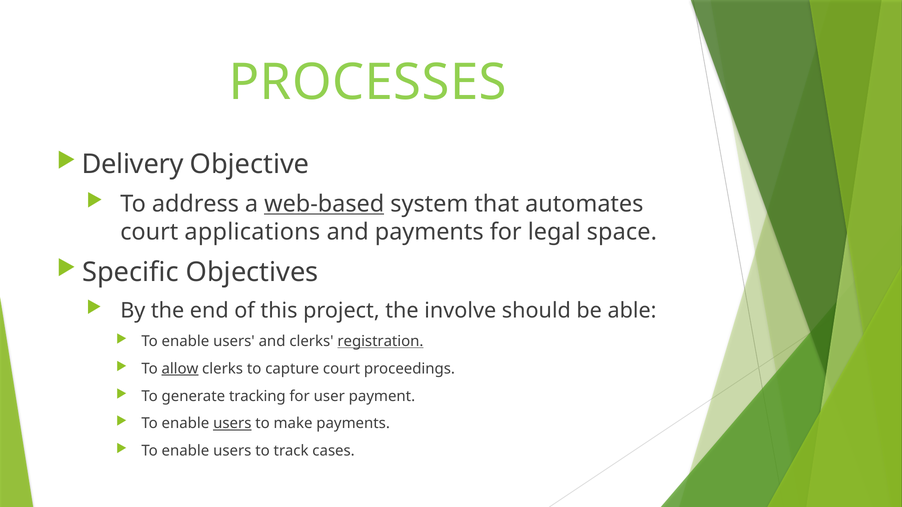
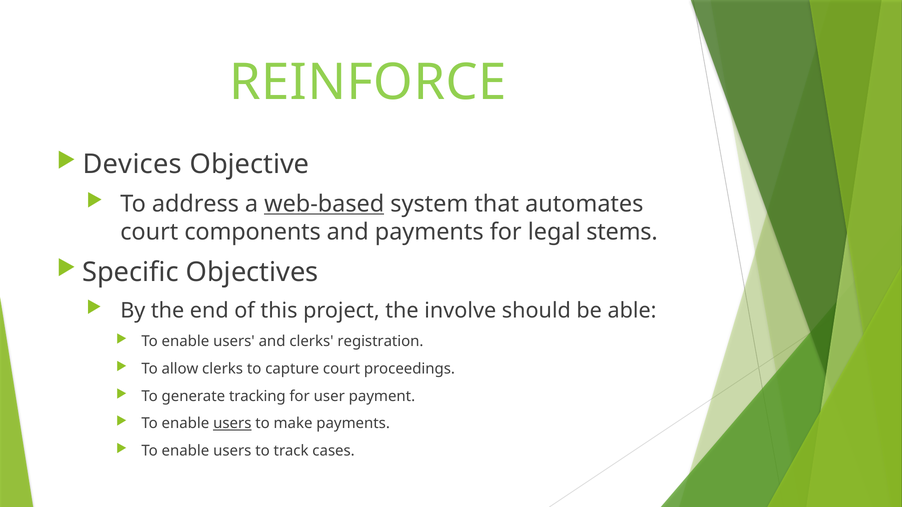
PROCESSES: PROCESSES -> REINFORCE (368, 82)
Delivery: Delivery -> Devices (132, 164)
applications: applications -> components (253, 232)
space: space -> stems (622, 232)
registration underline: present -> none (380, 342)
allow underline: present -> none (180, 369)
